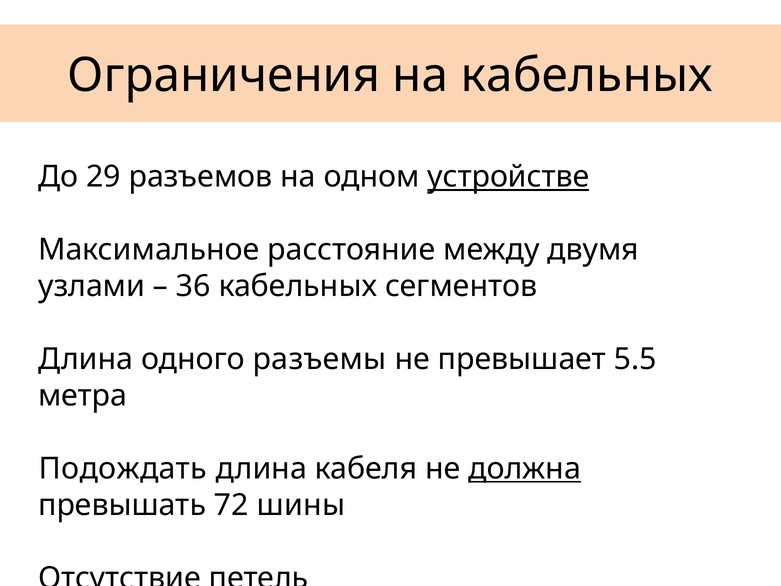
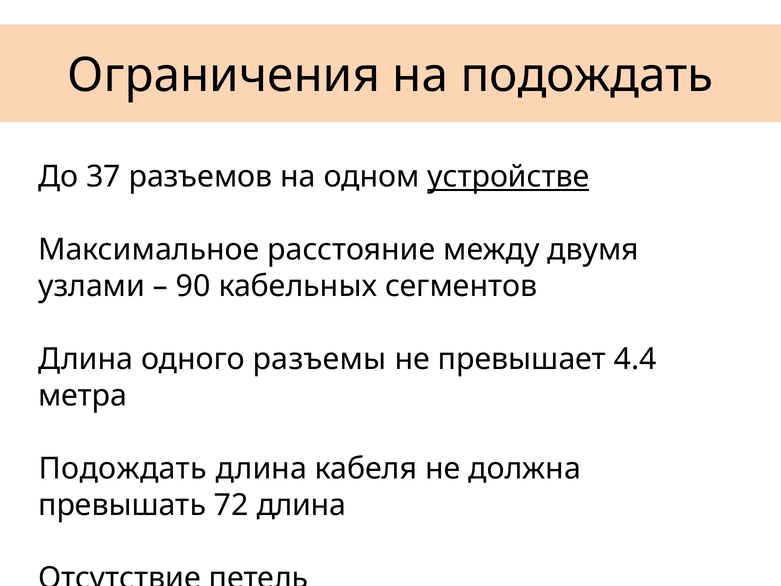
на кабельных: кабельных -> подождать (587, 76)
29: 29 -> 37 (103, 177)
36: 36 -> 90 (193, 286)
5.5: 5.5 -> 4.4 (635, 359)
должна underline: present -> none (525, 468)
72 шины: шины -> длина (301, 505)
